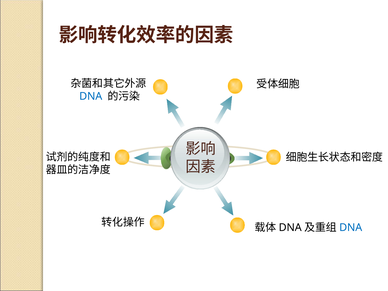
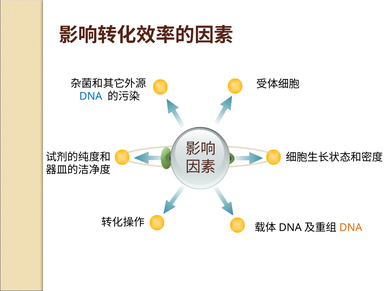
DNA colour: blue -> orange (351, 228)
